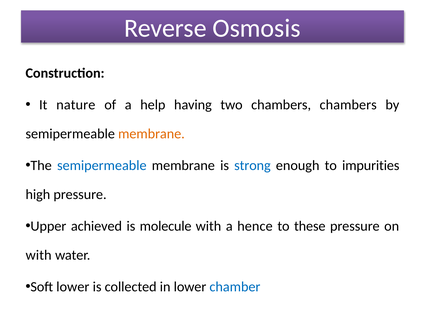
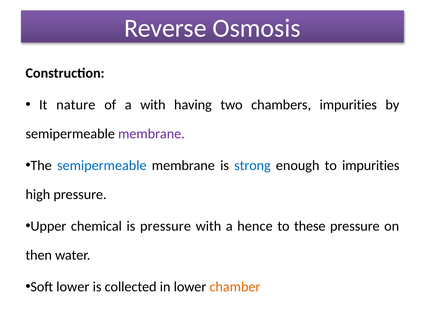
a help: help -> with (153, 105)
chambers chambers: chambers -> impurities (348, 105)
membrane colour: orange -> purple (151, 134)
achieved: achieved -> chemical (96, 226)
is molecule: molecule -> pressure (165, 226)
with: with -> then (39, 255)
chamber colour: blue -> orange (235, 287)
